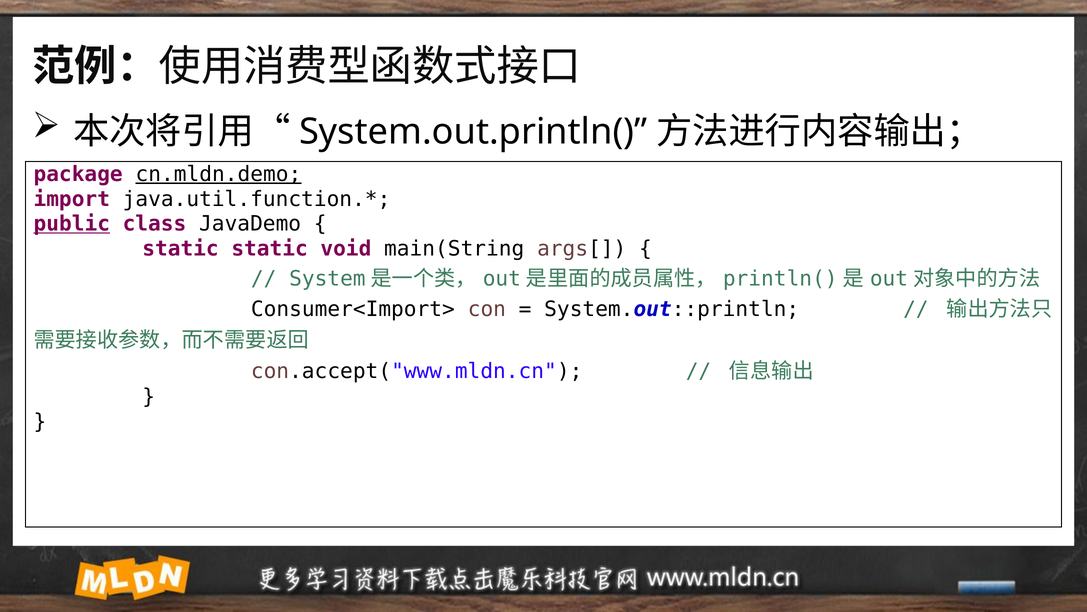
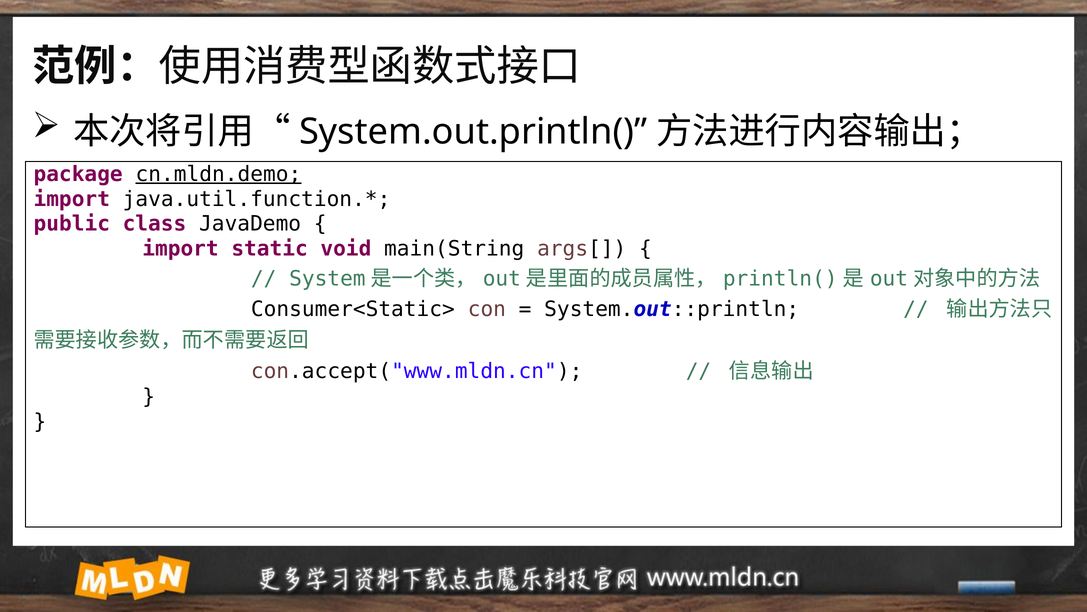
public underline: present -> none (72, 224)
static: static -> import (181, 249)
Consumer<Import>: Consumer<Import> -> Consumer<Static> (353, 309)
